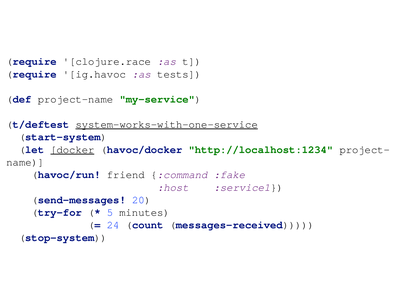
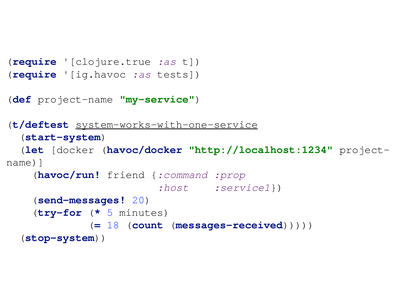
clojure.race: clojure.race -> clojure.true (107, 62)
docker underline: present -> none (72, 150)
:fake: :fake -> :prop (230, 175)
24: 24 -> 18 (113, 225)
